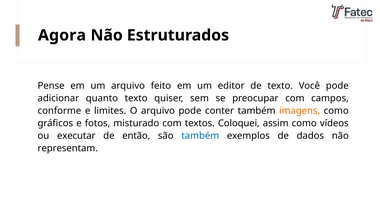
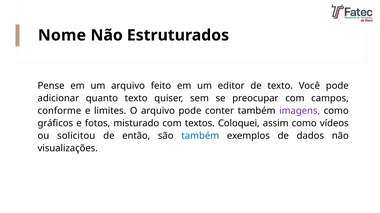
Agora: Agora -> Nome (62, 35)
imagens colour: orange -> purple (300, 111)
executar: executar -> solicitou (76, 136)
representam: representam -> visualizações (68, 149)
